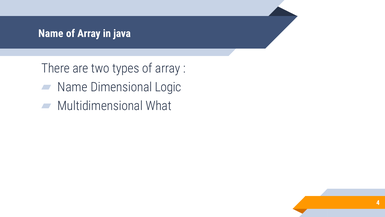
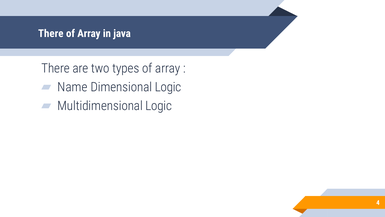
Name: Name -> There (51, 33)
Multidimensional What: What -> Logic (159, 106)
